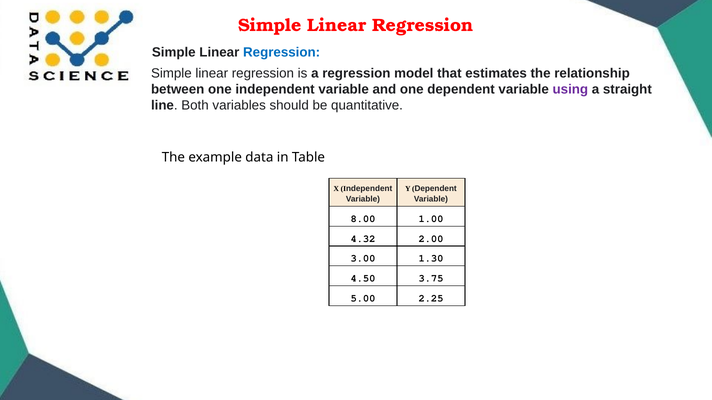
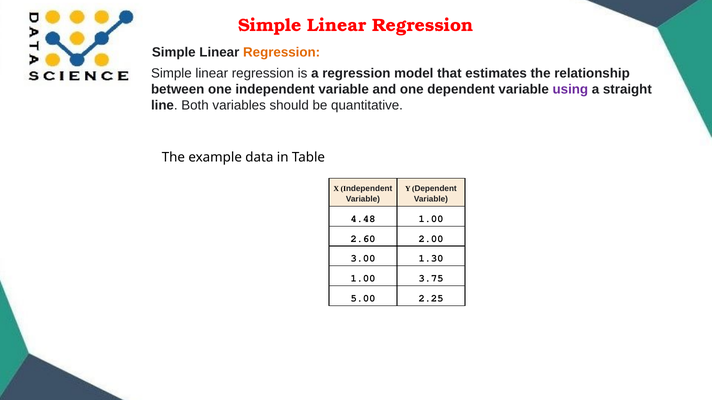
Regression colour: blue -> orange (282, 52)
8.00: 8.00 -> 4.48 (363, 219)
4.32: 4.32 -> 2.60 (363, 239)
4.50: 4.50 -> 1.00 (363, 279)
